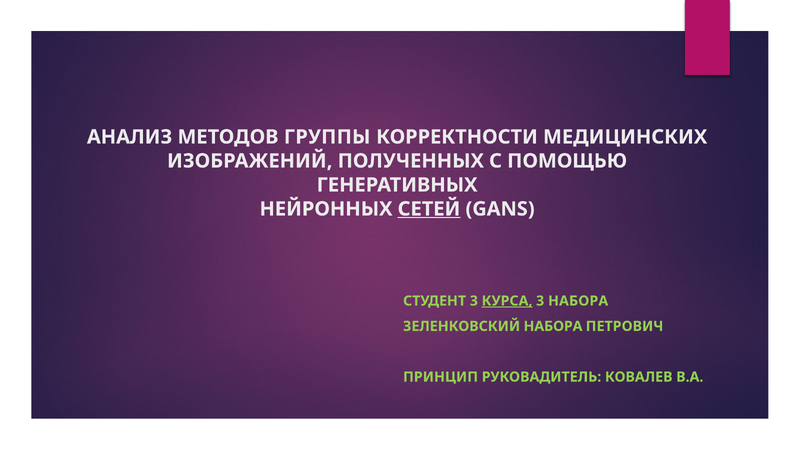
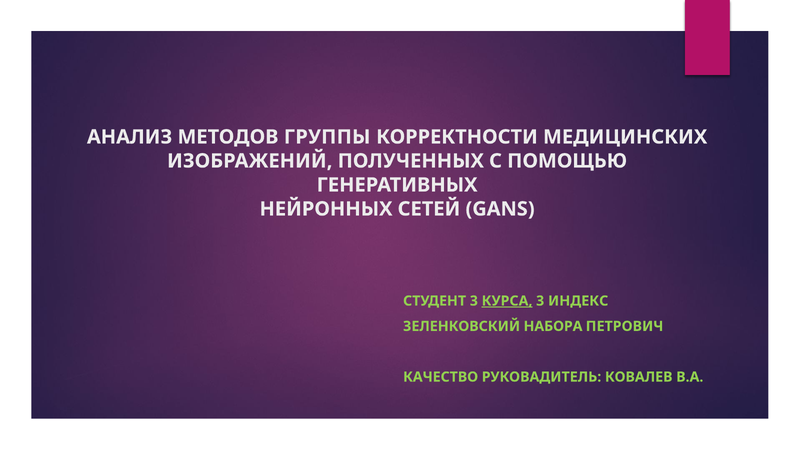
СЕТЕЙ underline: present -> none (429, 209)
3 НАБОРА: НАБОРА -> ИНДЕКС (578, 301)
ПРИНЦИП: ПРИНЦИП -> КАЧЕСТВО (441, 377)
